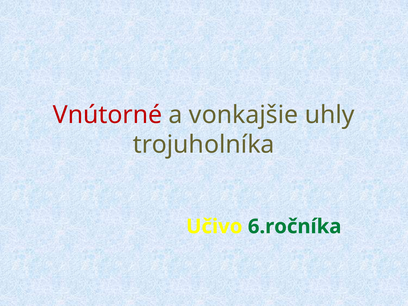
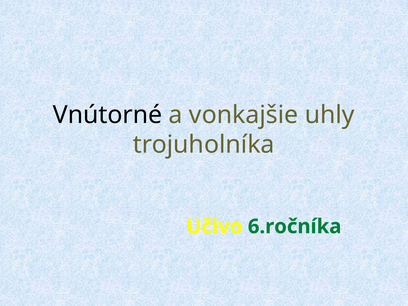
Vnútorné colour: red -> black (107, 115)
